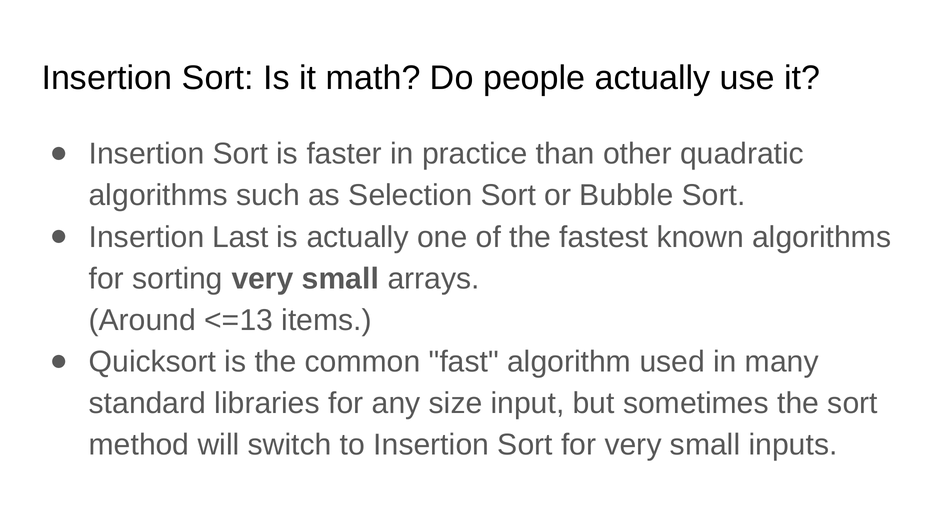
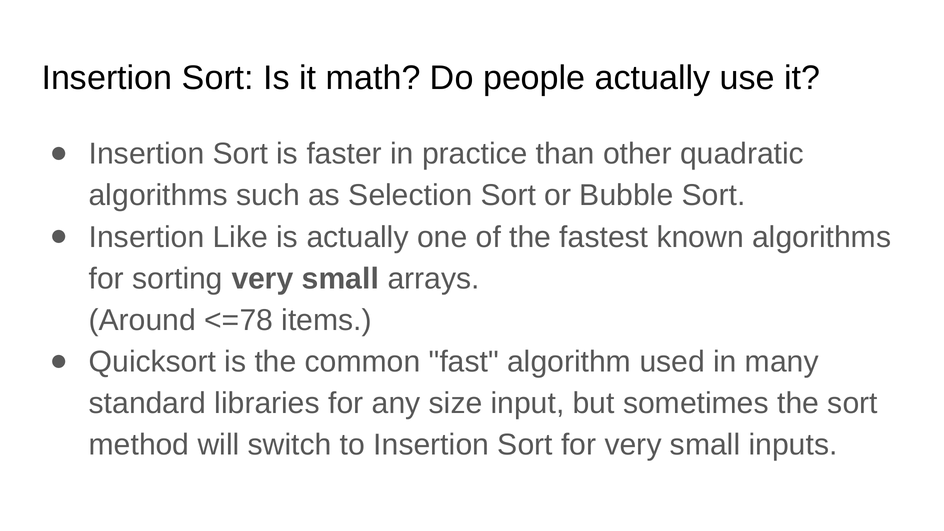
Last: Last -> Like (240, 237)
<=13: <=13 -> <=78 (239, 320)
